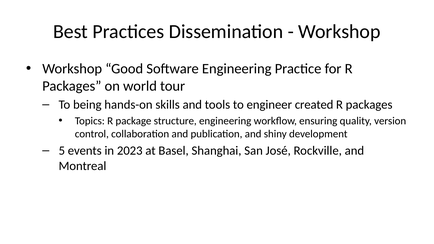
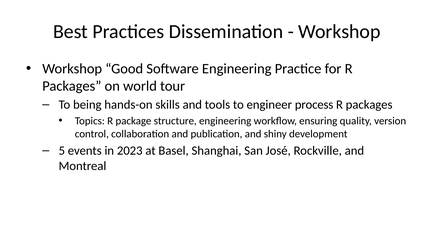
created: created -> process (314, 105)
